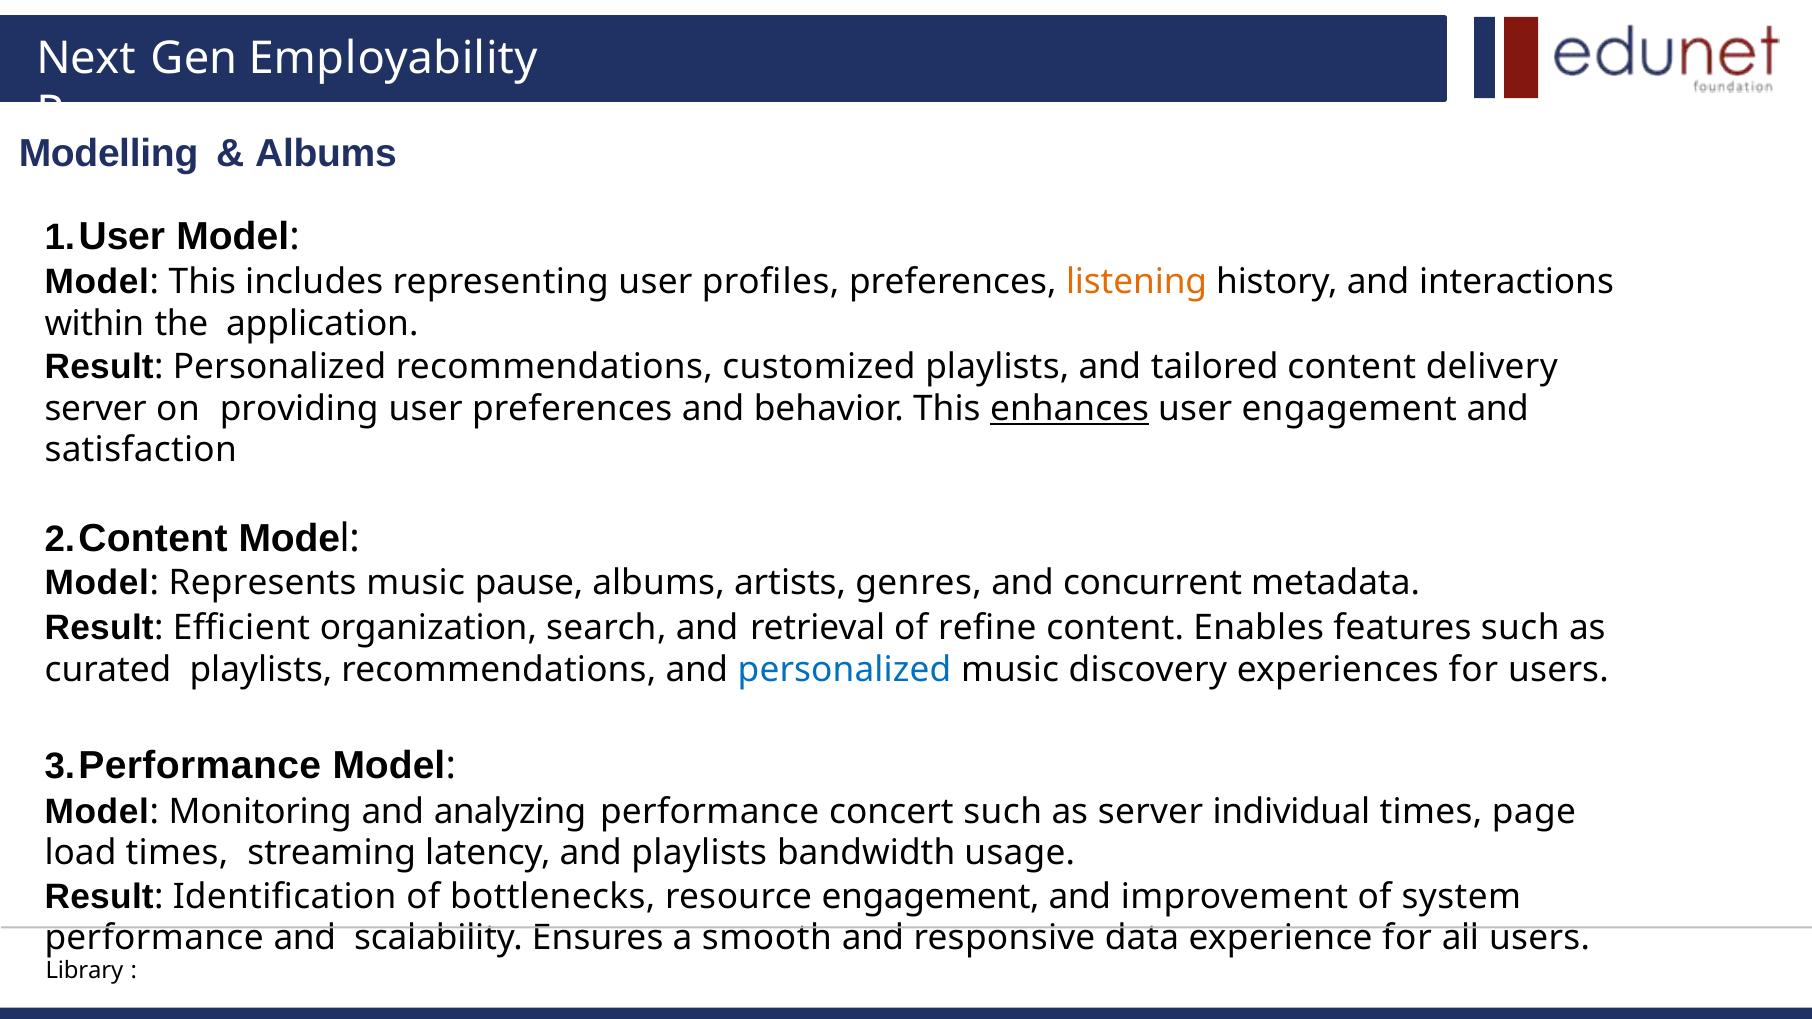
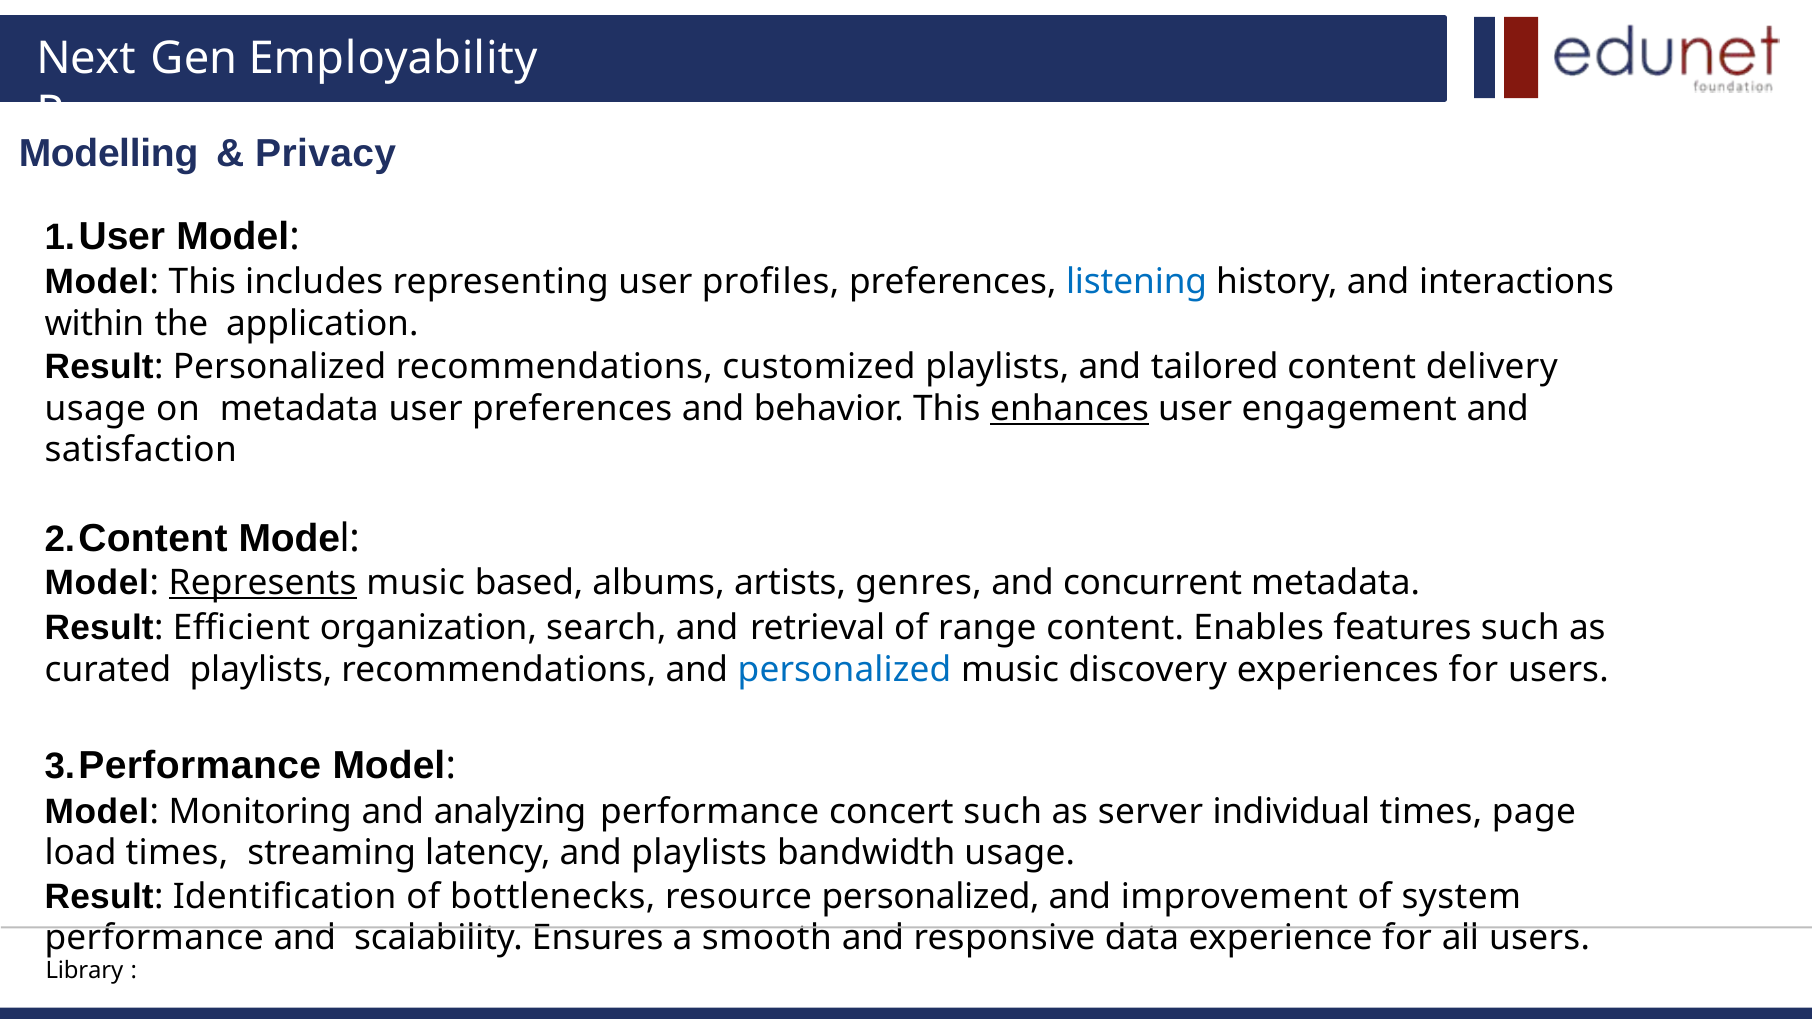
Albums: Albums -> Privacy (326, 153)
listening colour: orange -> blue (1137, 282)
server: server -> usage (95, 409)
on providing: providing -> metadata (299, 409)
Represents underline: none -> present (263, 583)
pause: pause -> based (529, 583)
refine: refine -> range (987, 628)
resource engagement: engagement -> personalized (931, 897)
